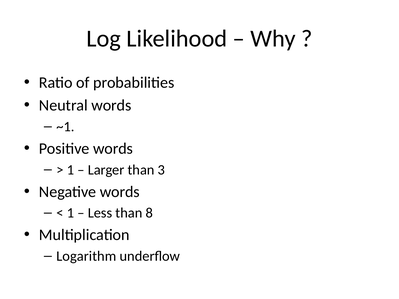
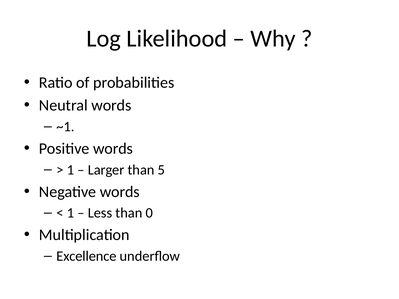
3: 3 -> 5 (161, 170)
8: 8 -> 0 (149, 213)
Logarithm: Logarithm -> Excellence (86, 256)
